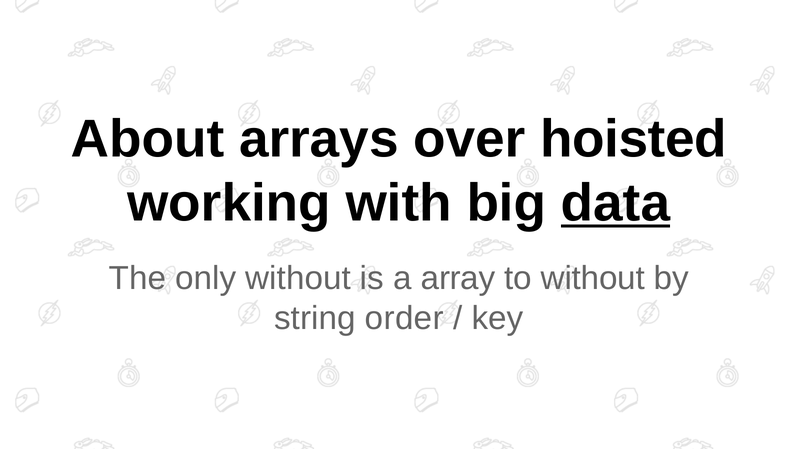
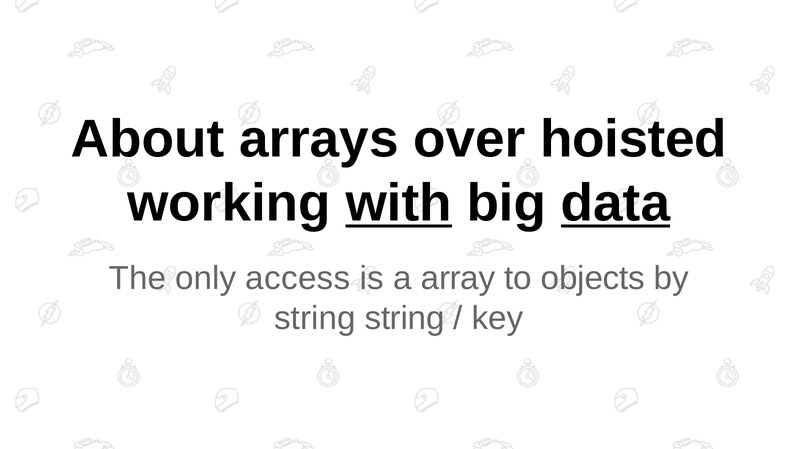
with underline: none -> present (399, 203)
only without: without -> access (298, 278)
to without: without -> objects (593, 278)
string order: order -> string (405, 318)
